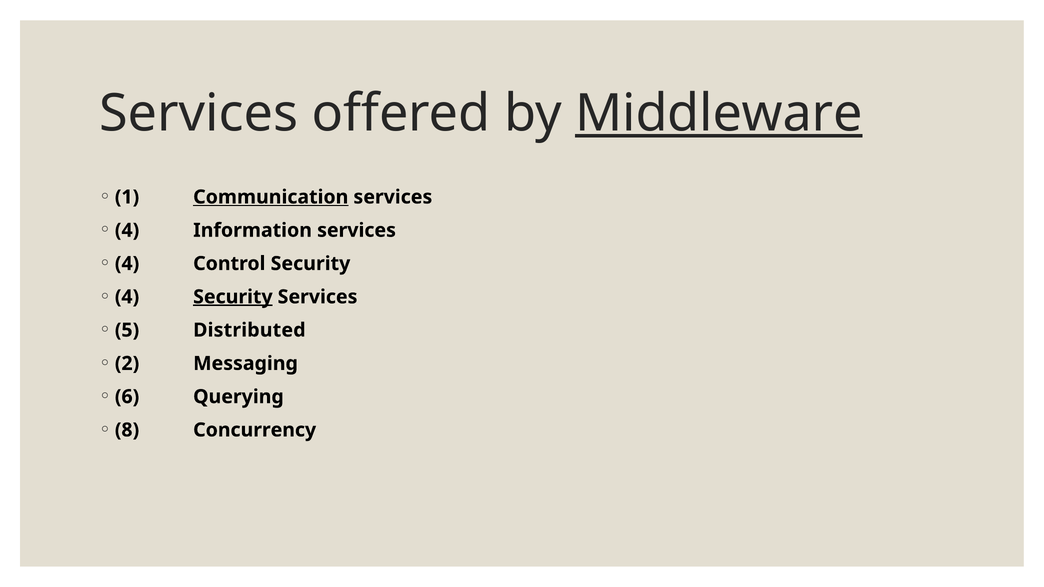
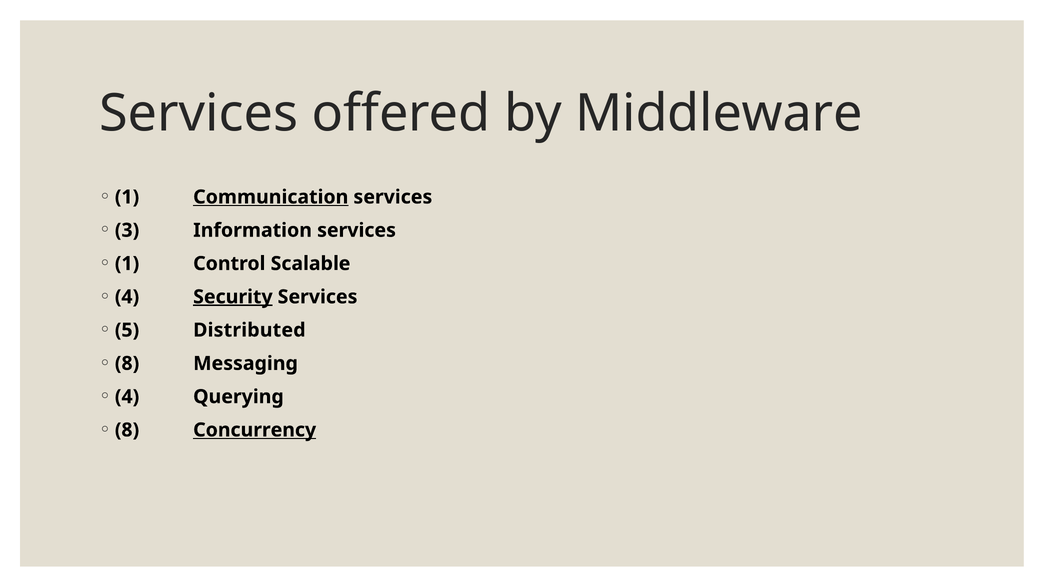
Middleware underline: present -> none (719, 113)
4: 4 -> 3 (127, 230)
4: 4 -> 1 (127, 264)
Control Security: Security -> Scalable (310, 264)
2: 2 -> 8 (127, 364)
6: 6 -> 4 (127, 397)
Concurrency underline: none -> present (255, 430)
